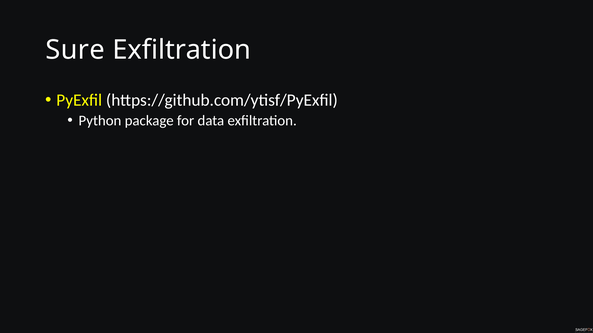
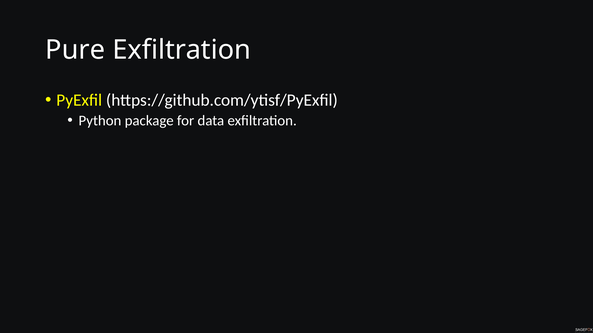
Sure: Sure -> Pure (75, 50)
